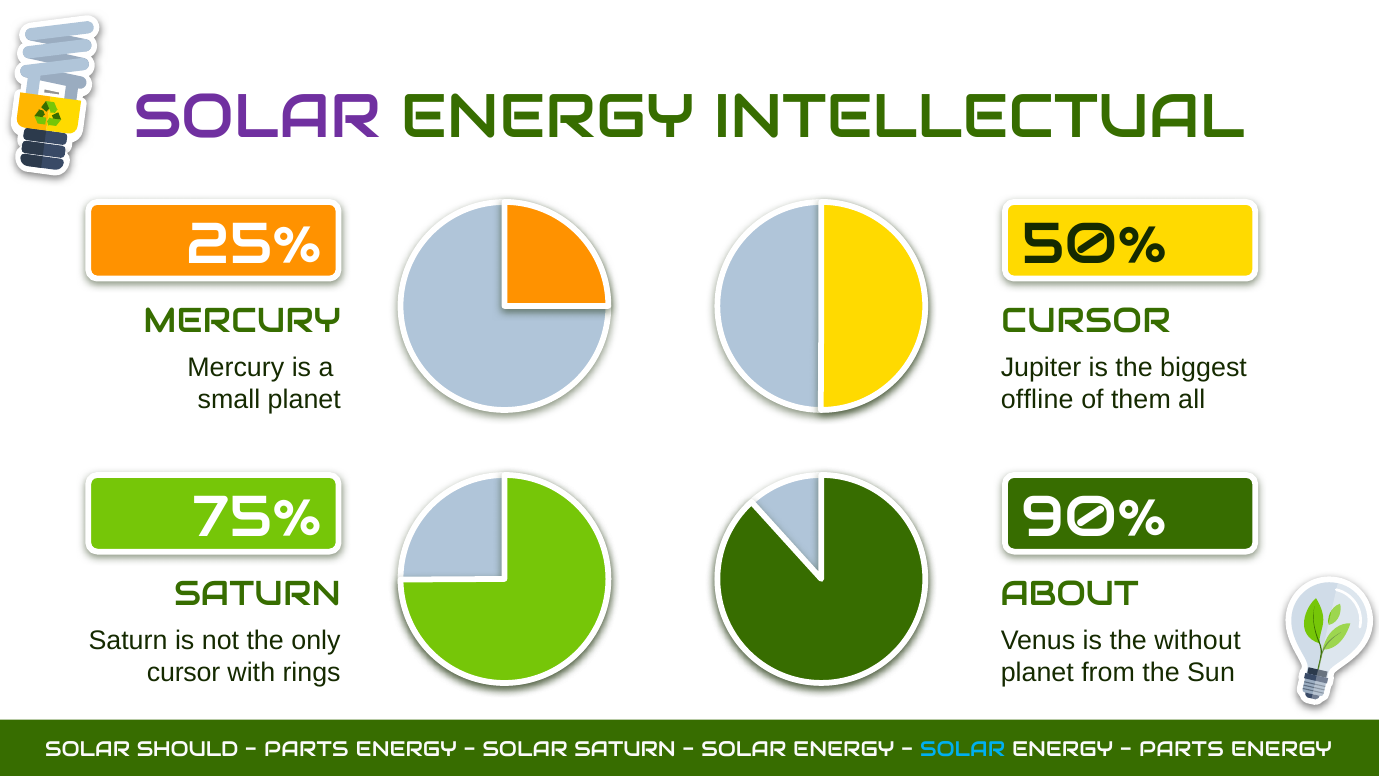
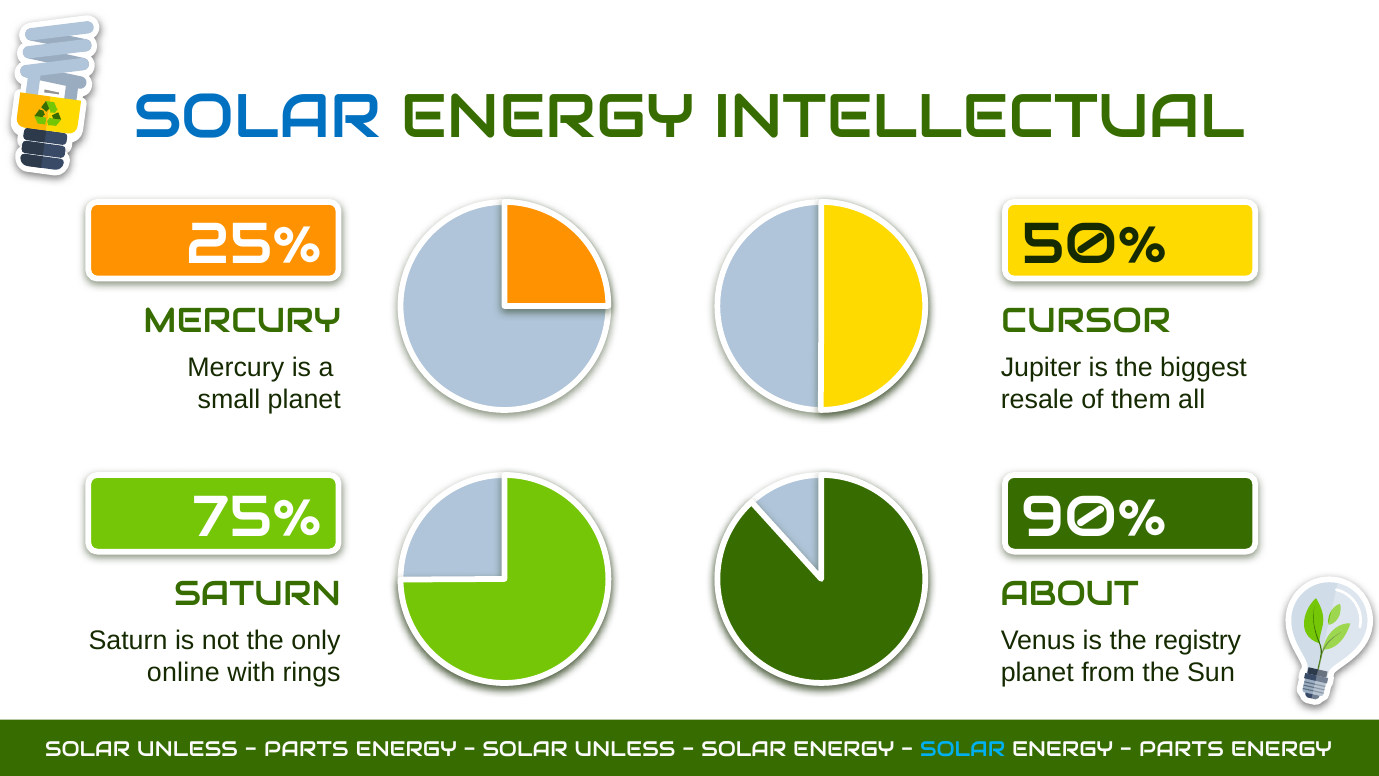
SOLAR colour: purple -> blue (257, 117)
offline: offline -> resale (1037, 399)
without: without -> registry (1198, 640)
cursor: cursor -> online (183, 672)
SHOULD: SHOULD -> UNLESS (187, 749)
SATURN: SATURN -> UNLESS (625, 749)
